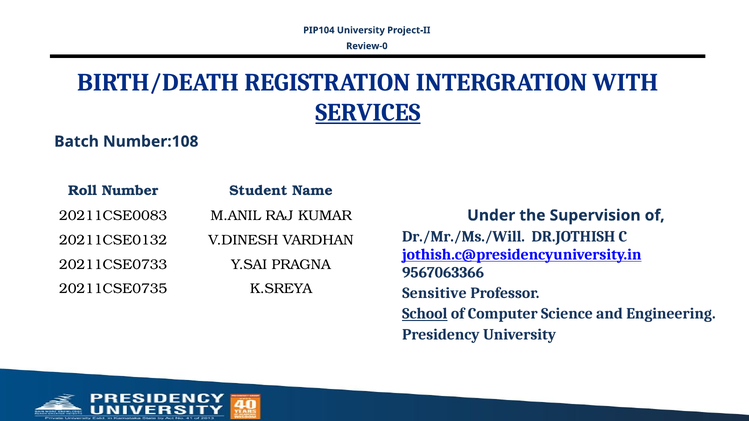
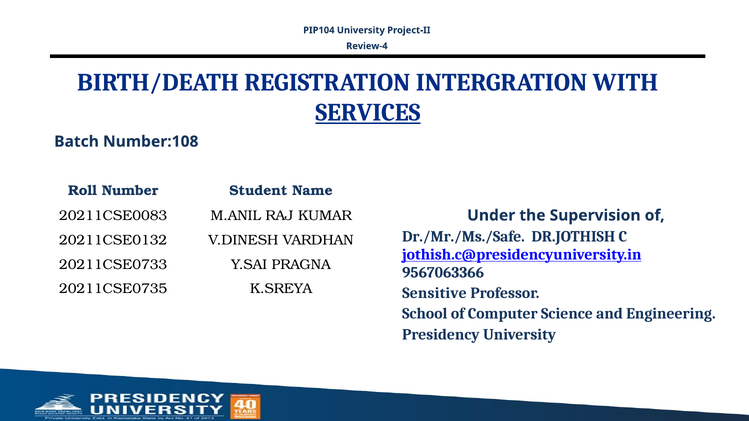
Review-0: Review-0 -> Review-4 (367, 46)
Dr./Mr./Ms./Will: Dr./Mr./Ms./Will -> Dr./Mr./Ms./Safe (463, 237)
School underline: present -> none (425, 314)
